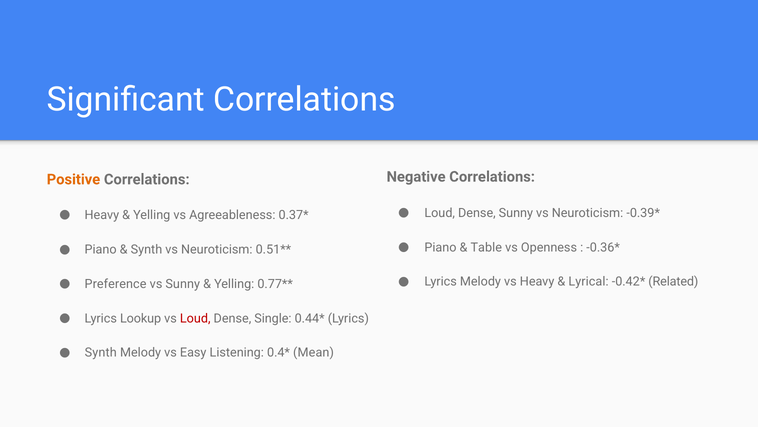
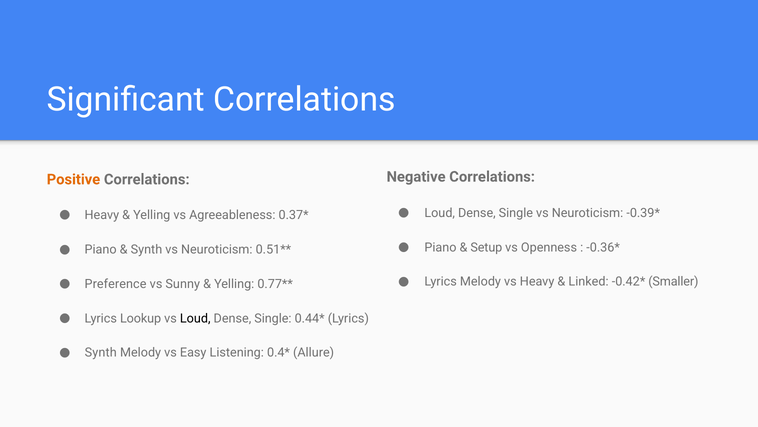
Sunny: Sunny -> Single (516, 213)
Table: Table -> Setup (486, 247)
Lyrical: Lyrical -> Linked (589, 281)
Related: Related -> Smaller (673, 281)
Loud colour: red -> black (195, 318)
Mean: Mean -> Allure (314, 352)
